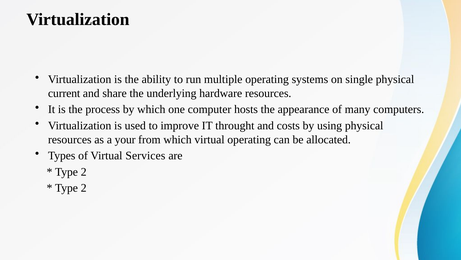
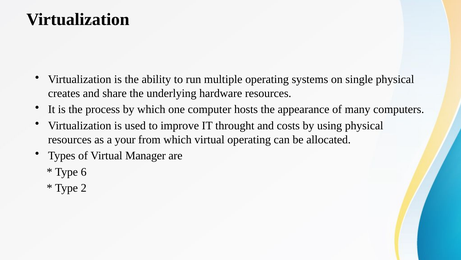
current: current -> creates (64, 93)
Services: Services -> Manager (146, 155)
2: 2 -> 6 (84, 171)
